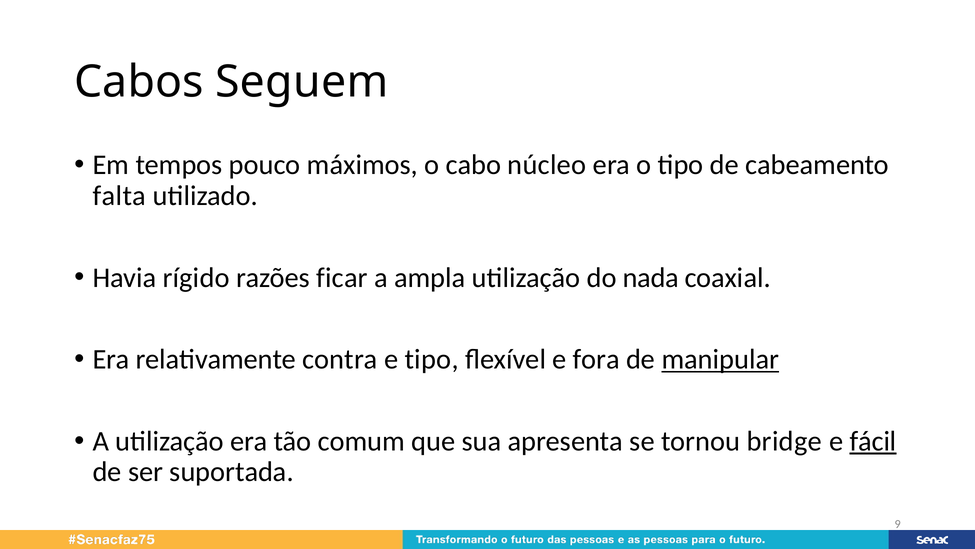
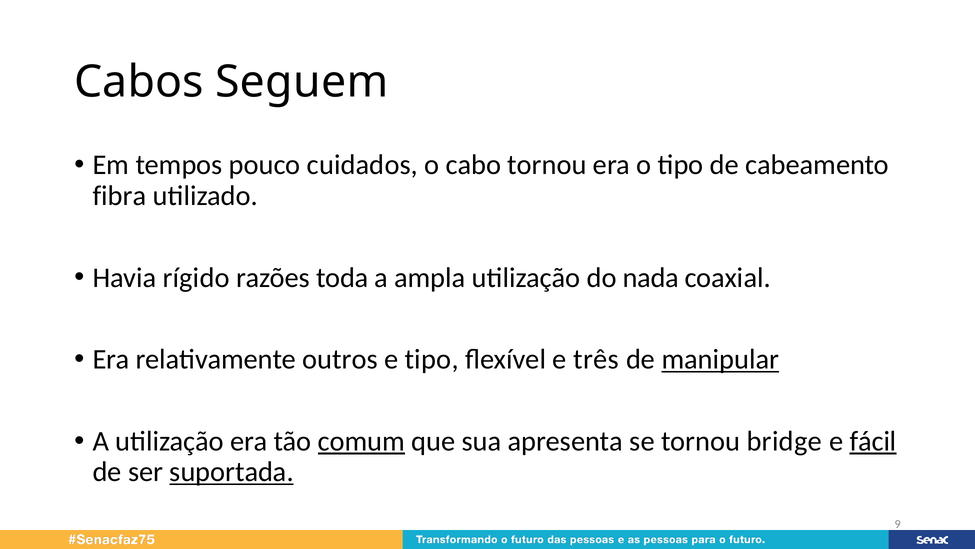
máximos: máximos -> cuidados (362, 165)
cabo núcleo: núcleo -> tornou (547, 165)
falta: falta -> fibra (120, 196)
ficar: ficar -> toda (342, 277)
contra: contra -> outros (340, 359)
fora: fora -> três (596, 359)
comum underline: none -> present (361, 441)
suportada underline: none -> present (232, 472)
